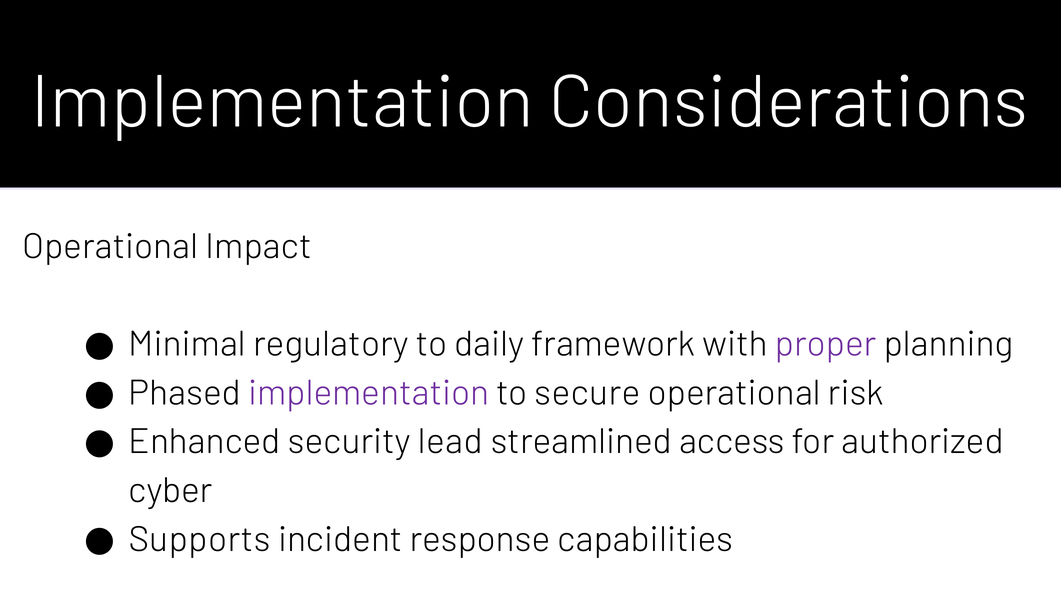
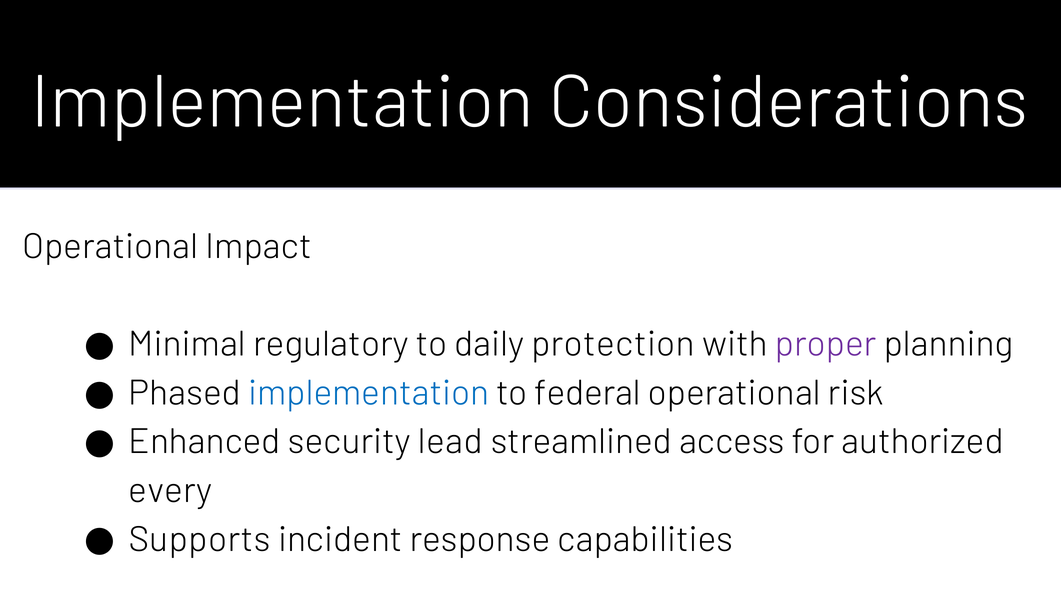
framework: framework -> protection (613, 344)
implementation colour: purple -> blue (369, 393)
secure: secure -> federal (588, 393)
cyber: cyber -> every (170, 490)
